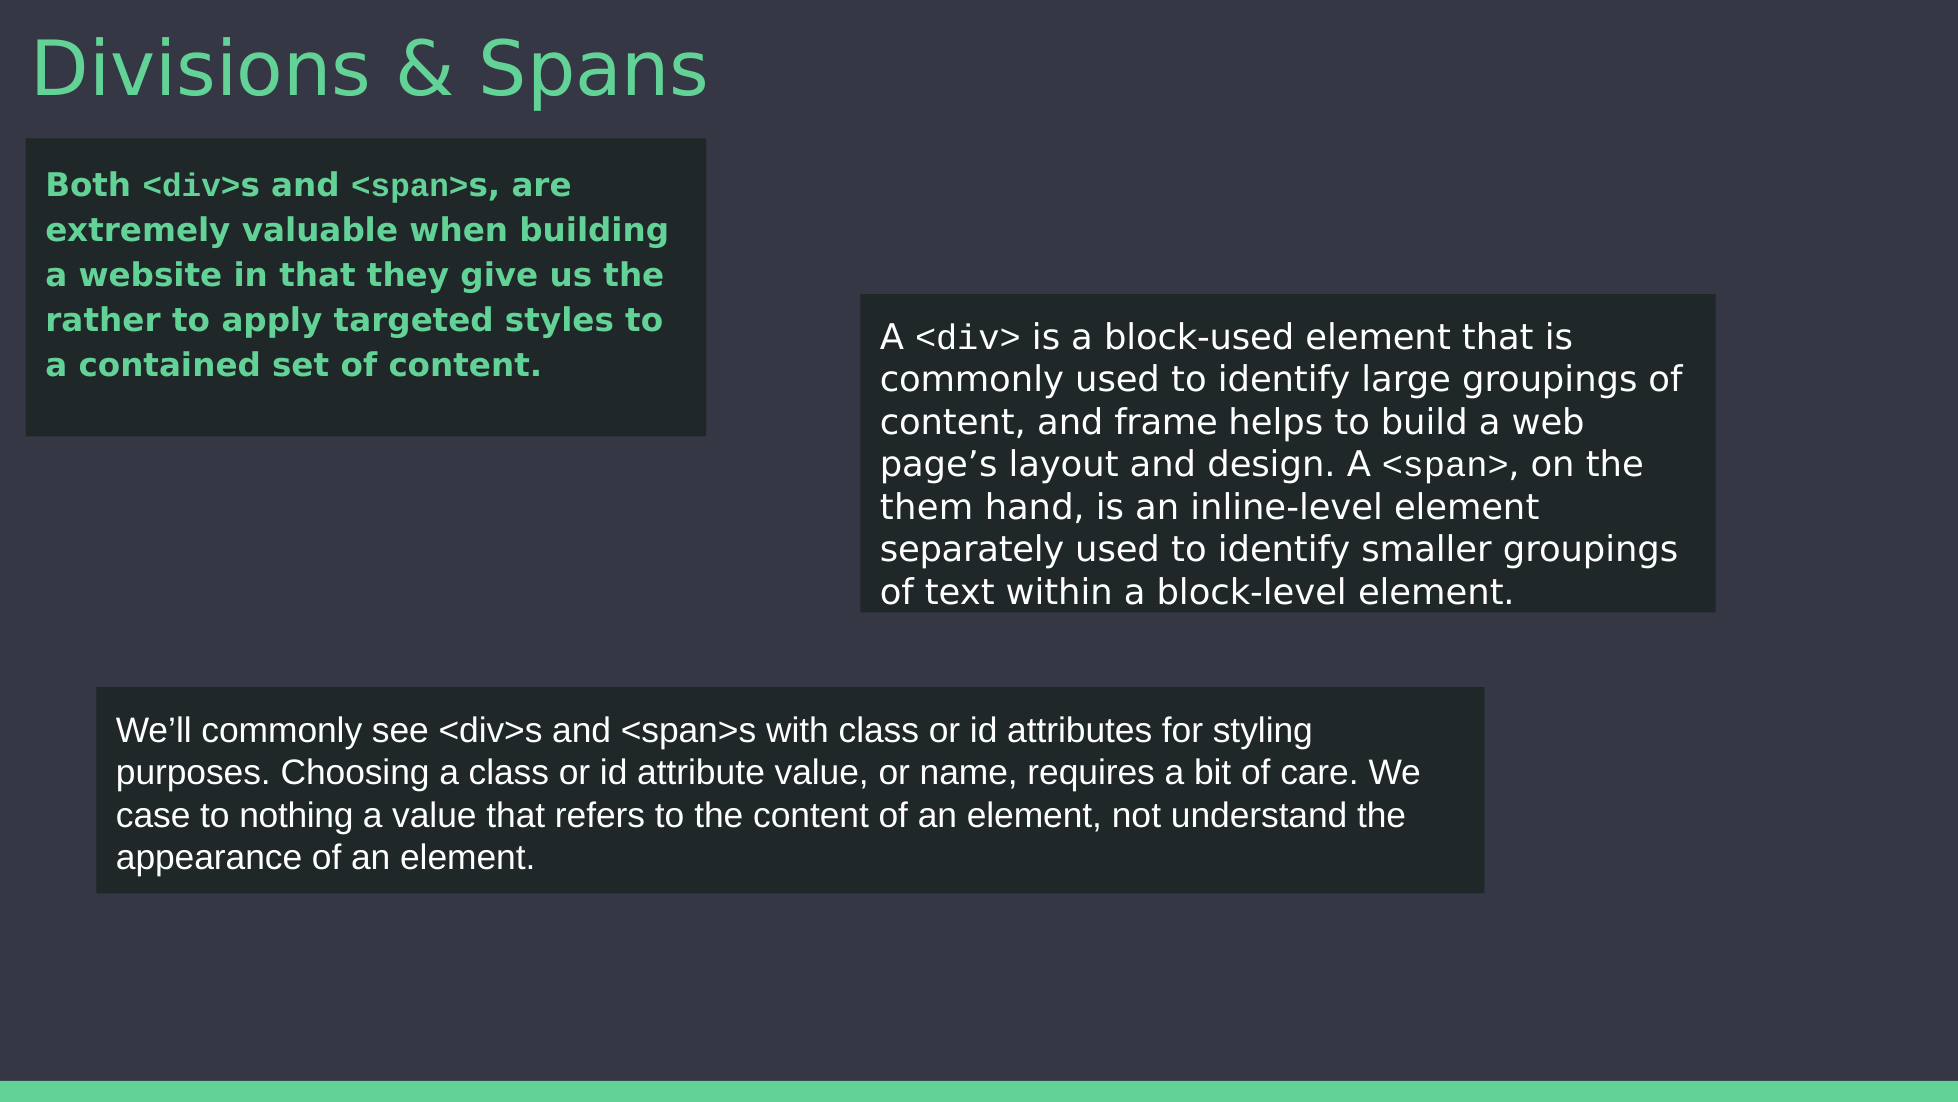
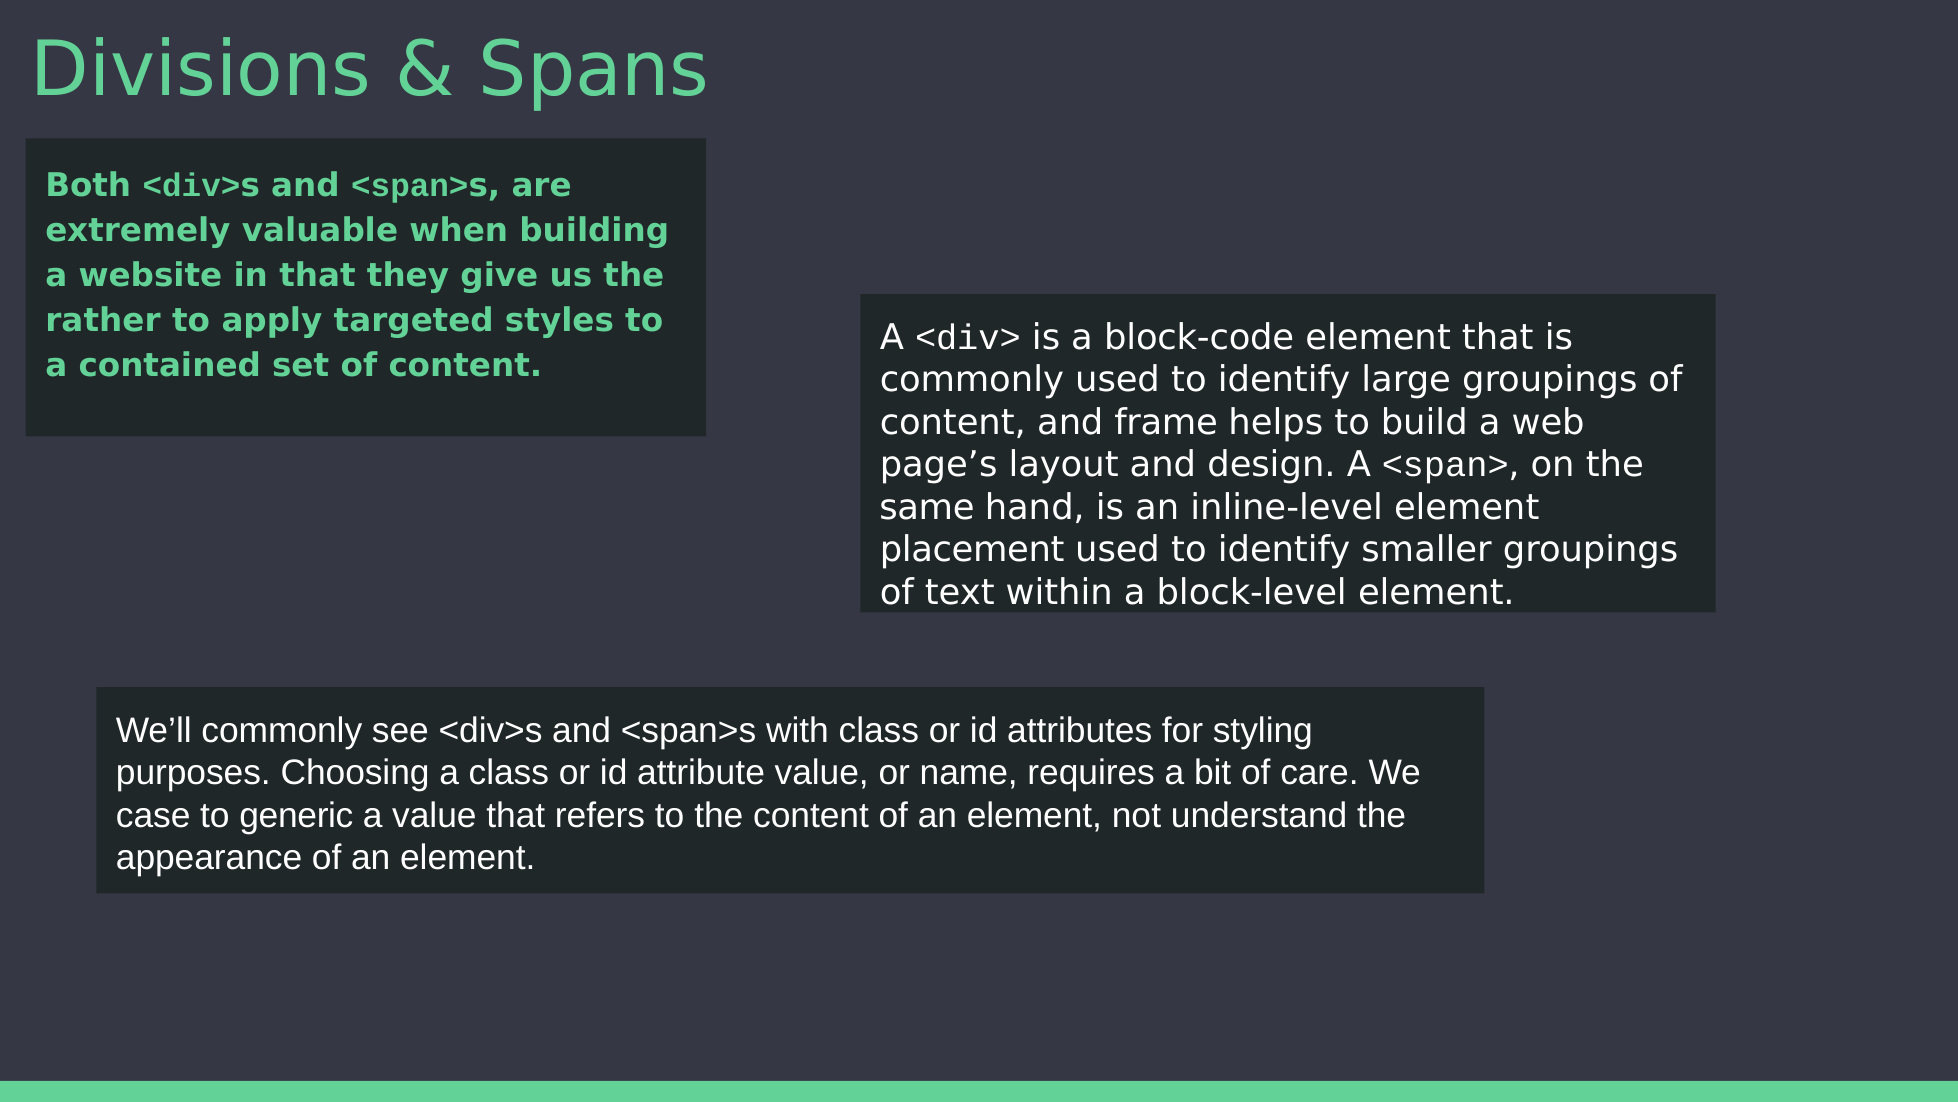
block-used: block-used -> block-code (1199, 337)
them: them -> same (927, 507)
separately: separately -> placement (972, 550)
nothing: nothing -> generic (296, 815)
